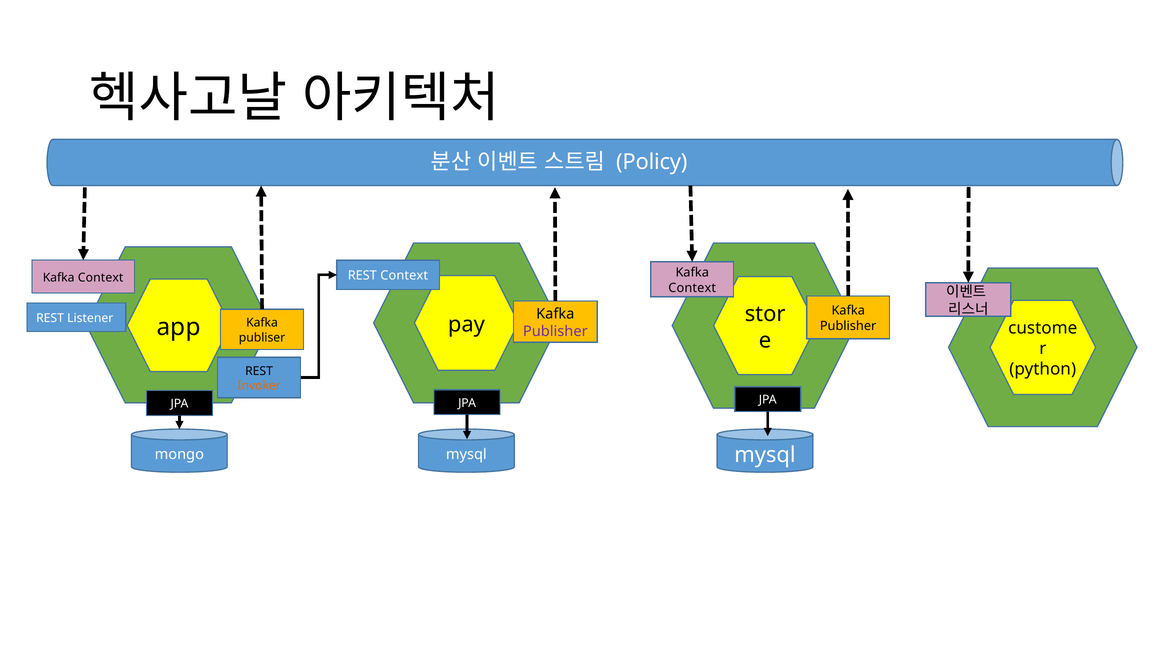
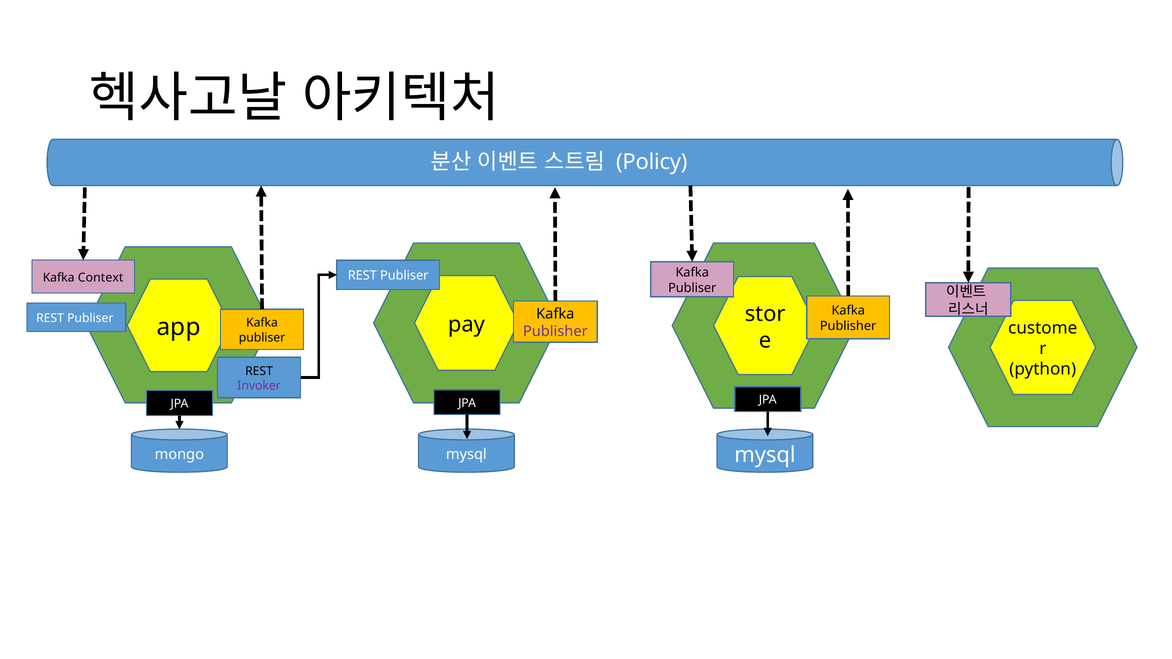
Context: Context -> Publiser (404, 276)
Context: Context -> Publiser (692, 288)
Listener: Listener -> Publiser (90, 318)
Invoker colour: orange -> purple (259, 386)
